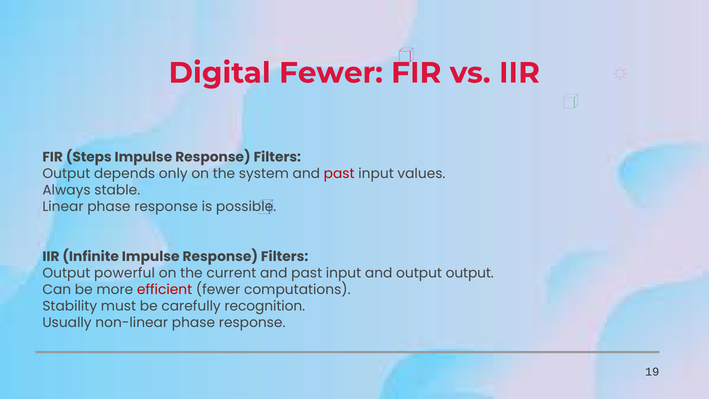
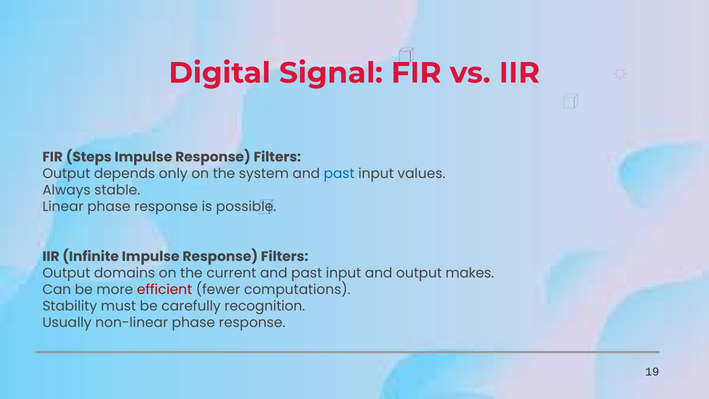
Digital Fewer: Fewer -> Signal (331, 73)
past colour: red -> blue (339, 174)
powerful: powerful -> domains (125, 273)
output output: output -> makes (470, 273)
